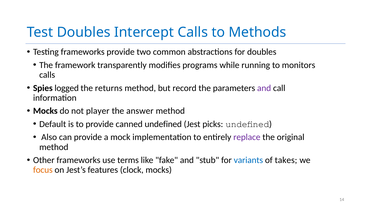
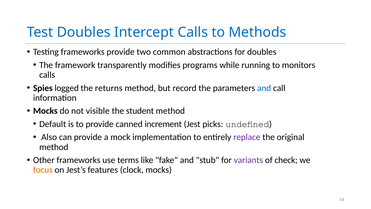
and colour: purple -> blue (264, 88)
player: player -> visible (98, 111)
answer: answer -> student (140, 111)
canned undefined: undefined -> increment (163, 124)
variants colour: blue -> purple (248, 160)
takes: takes -> check (286, 160)
